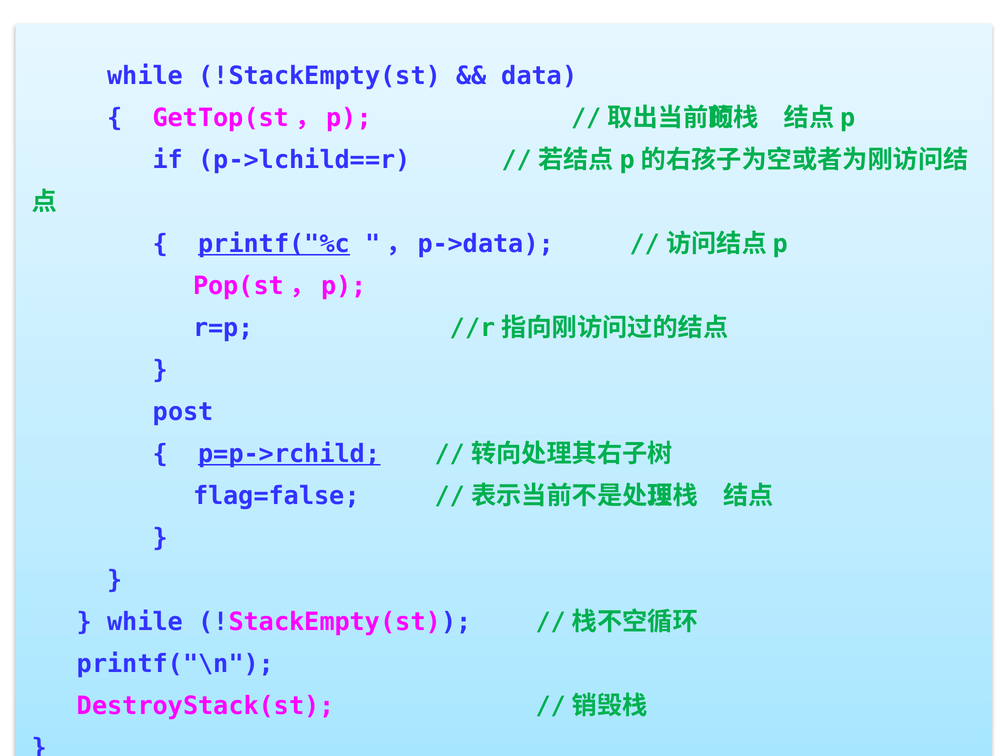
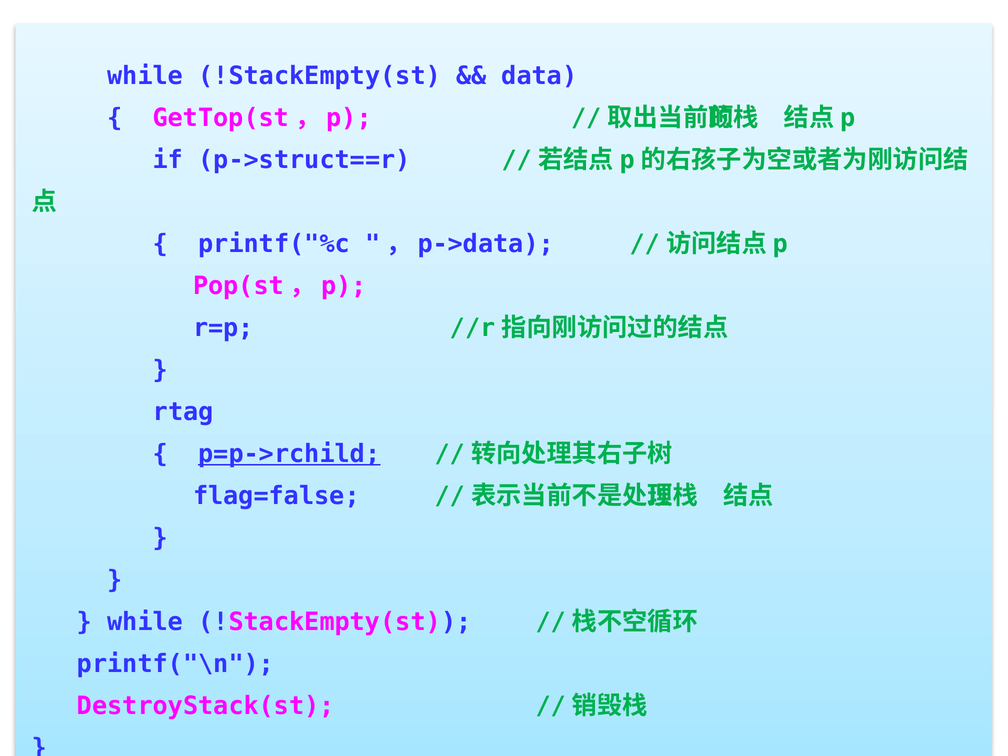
p->lchild==r: p->lchild==r -> p->struct==r (304, 160)
printf("%c underline: present -> none (274, 244)
post: post -> rtag (183, 412)
